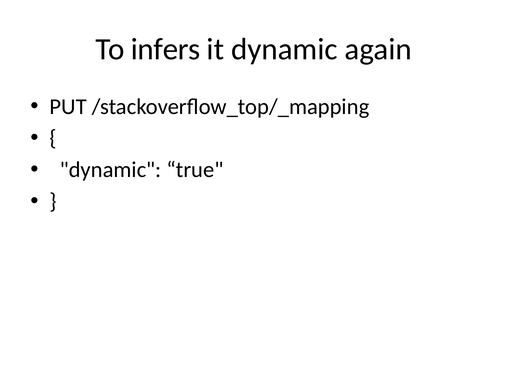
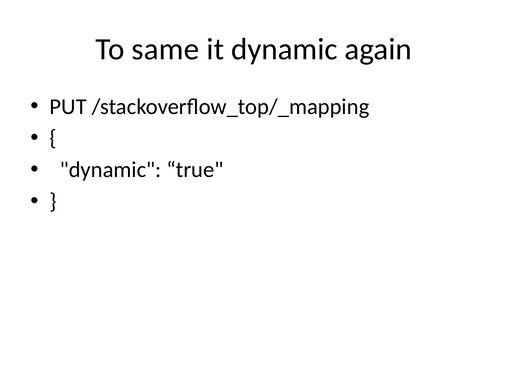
infers: infers -> same (165, 49)
